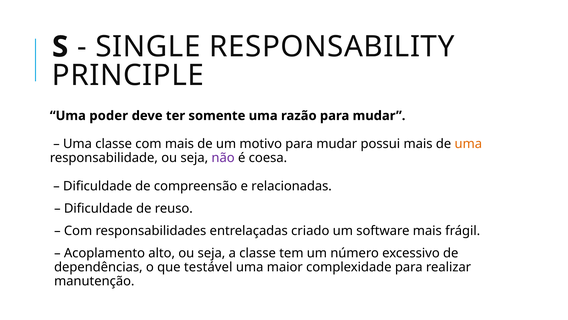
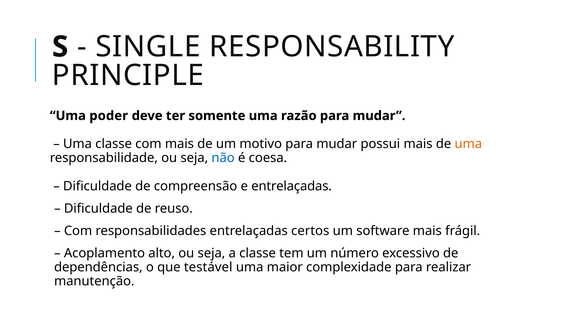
não colour: purple -> blue (223, 158)
e relacionadas: relacionadas -> entrelaçadas (292, 186)
criado: criado -> certos (310, 230)
